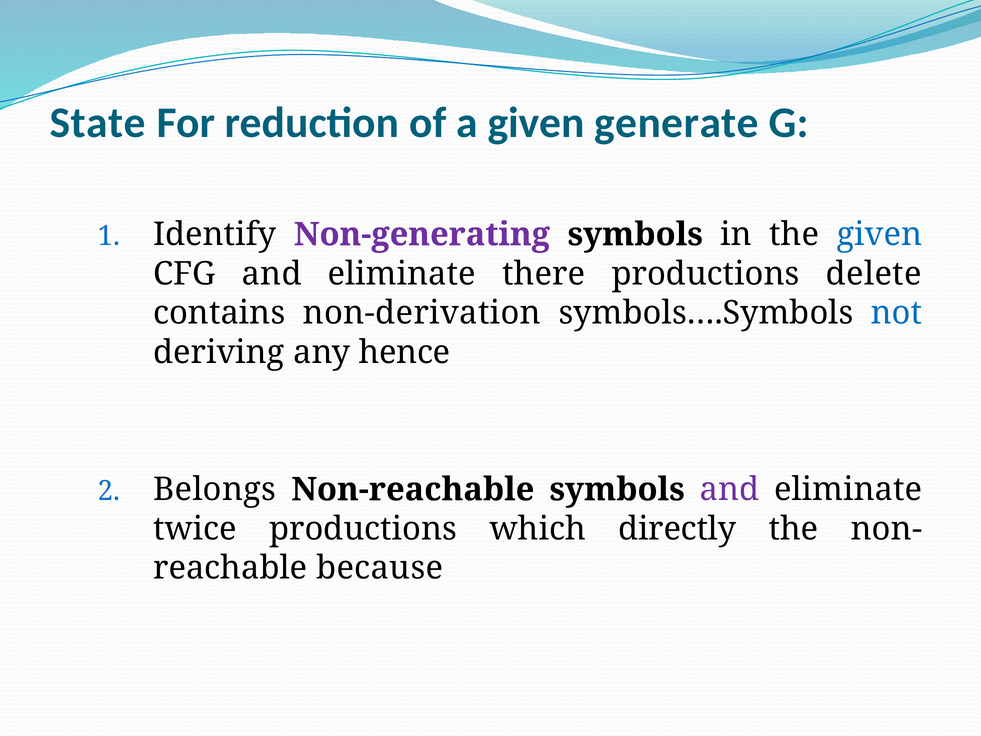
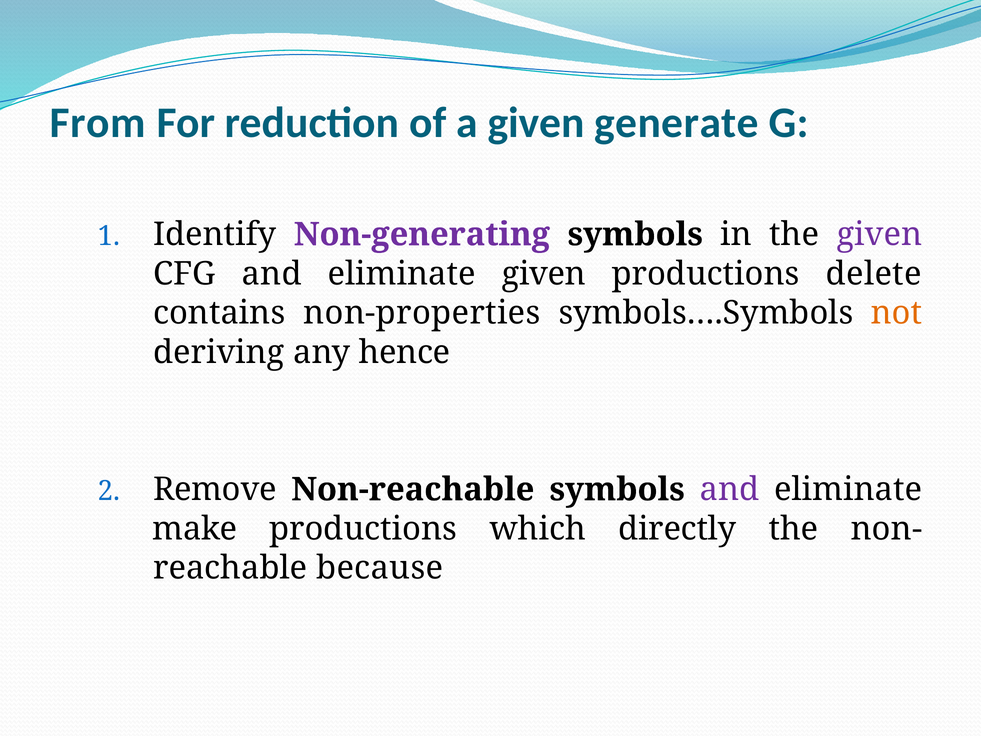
State: State -> From (98, 123)
given colour: blue -> purple (879, 234)
eliminate there: there -> given (544, 274)
non-derivation: non-derivation -> non-properties (422, 313)
not colour: blue -> orange (896, 313)
Belongs: Belongs -> Remove (215, 489)
twice: twice -> make (195, 529)
